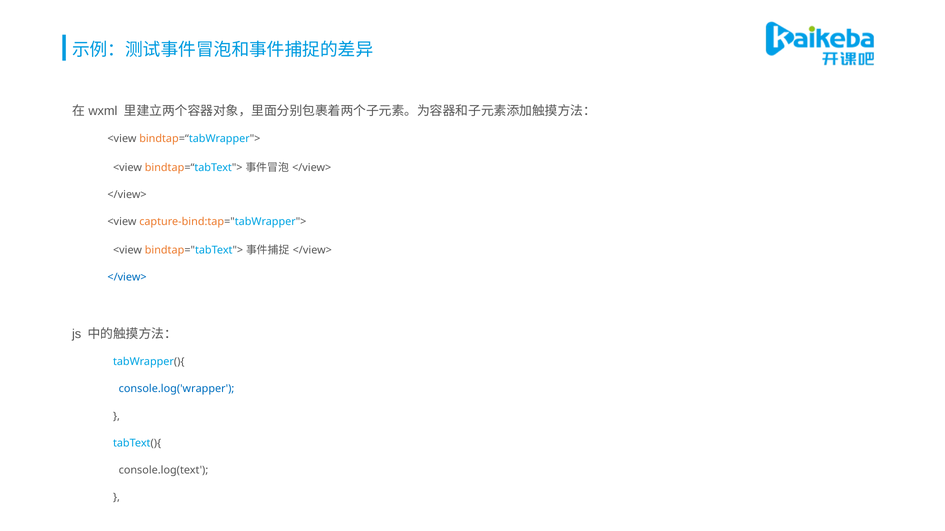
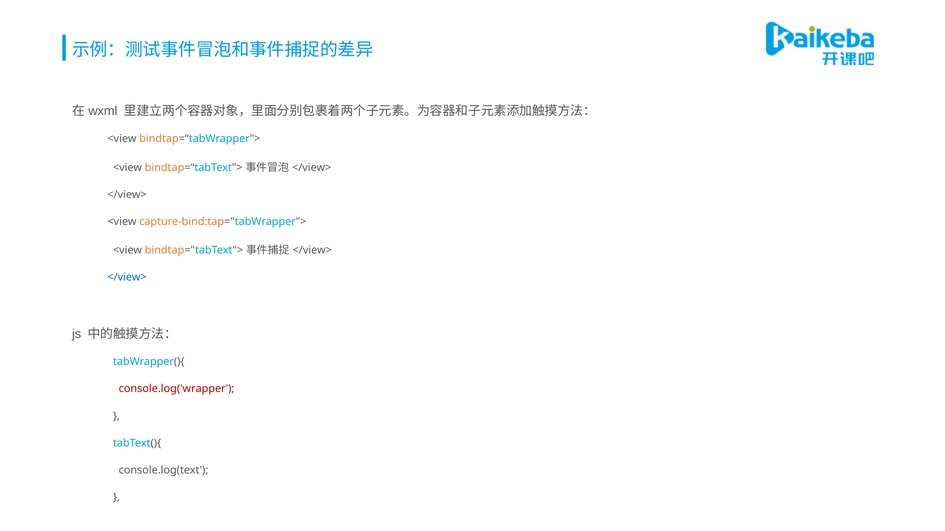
console.log('wrapper colour: blue -> red (177, 389)
